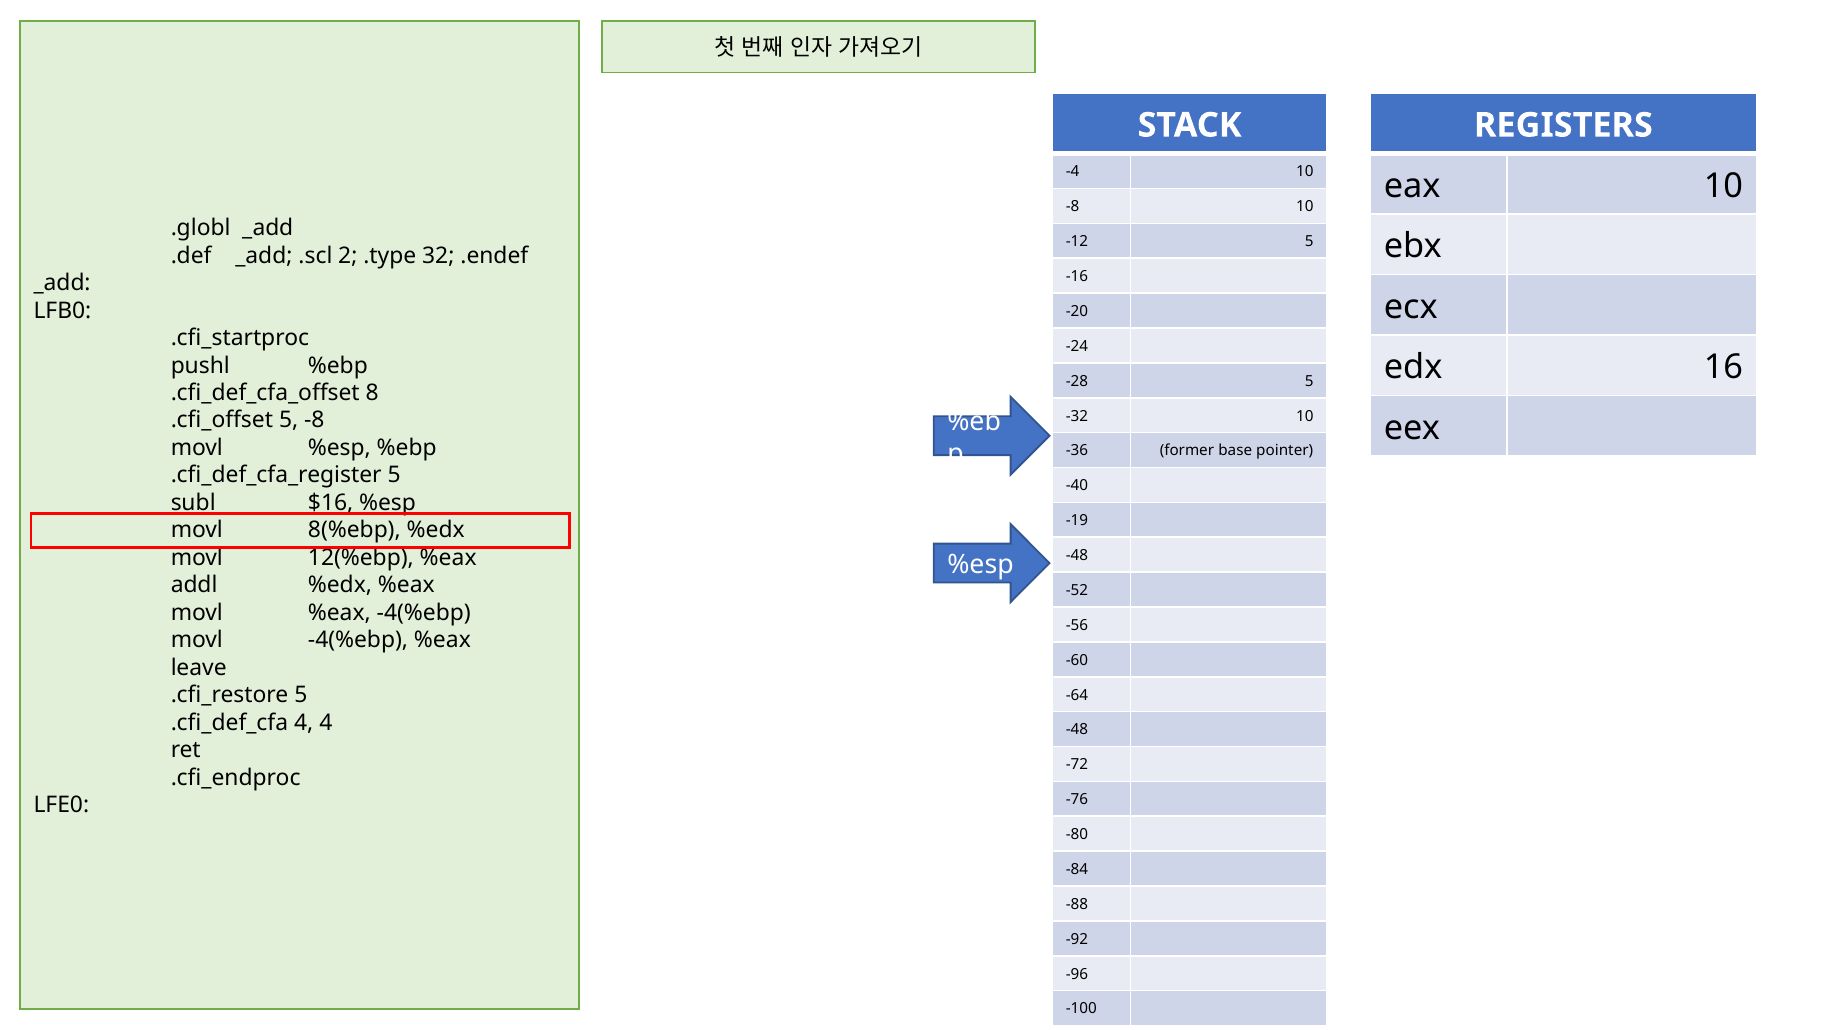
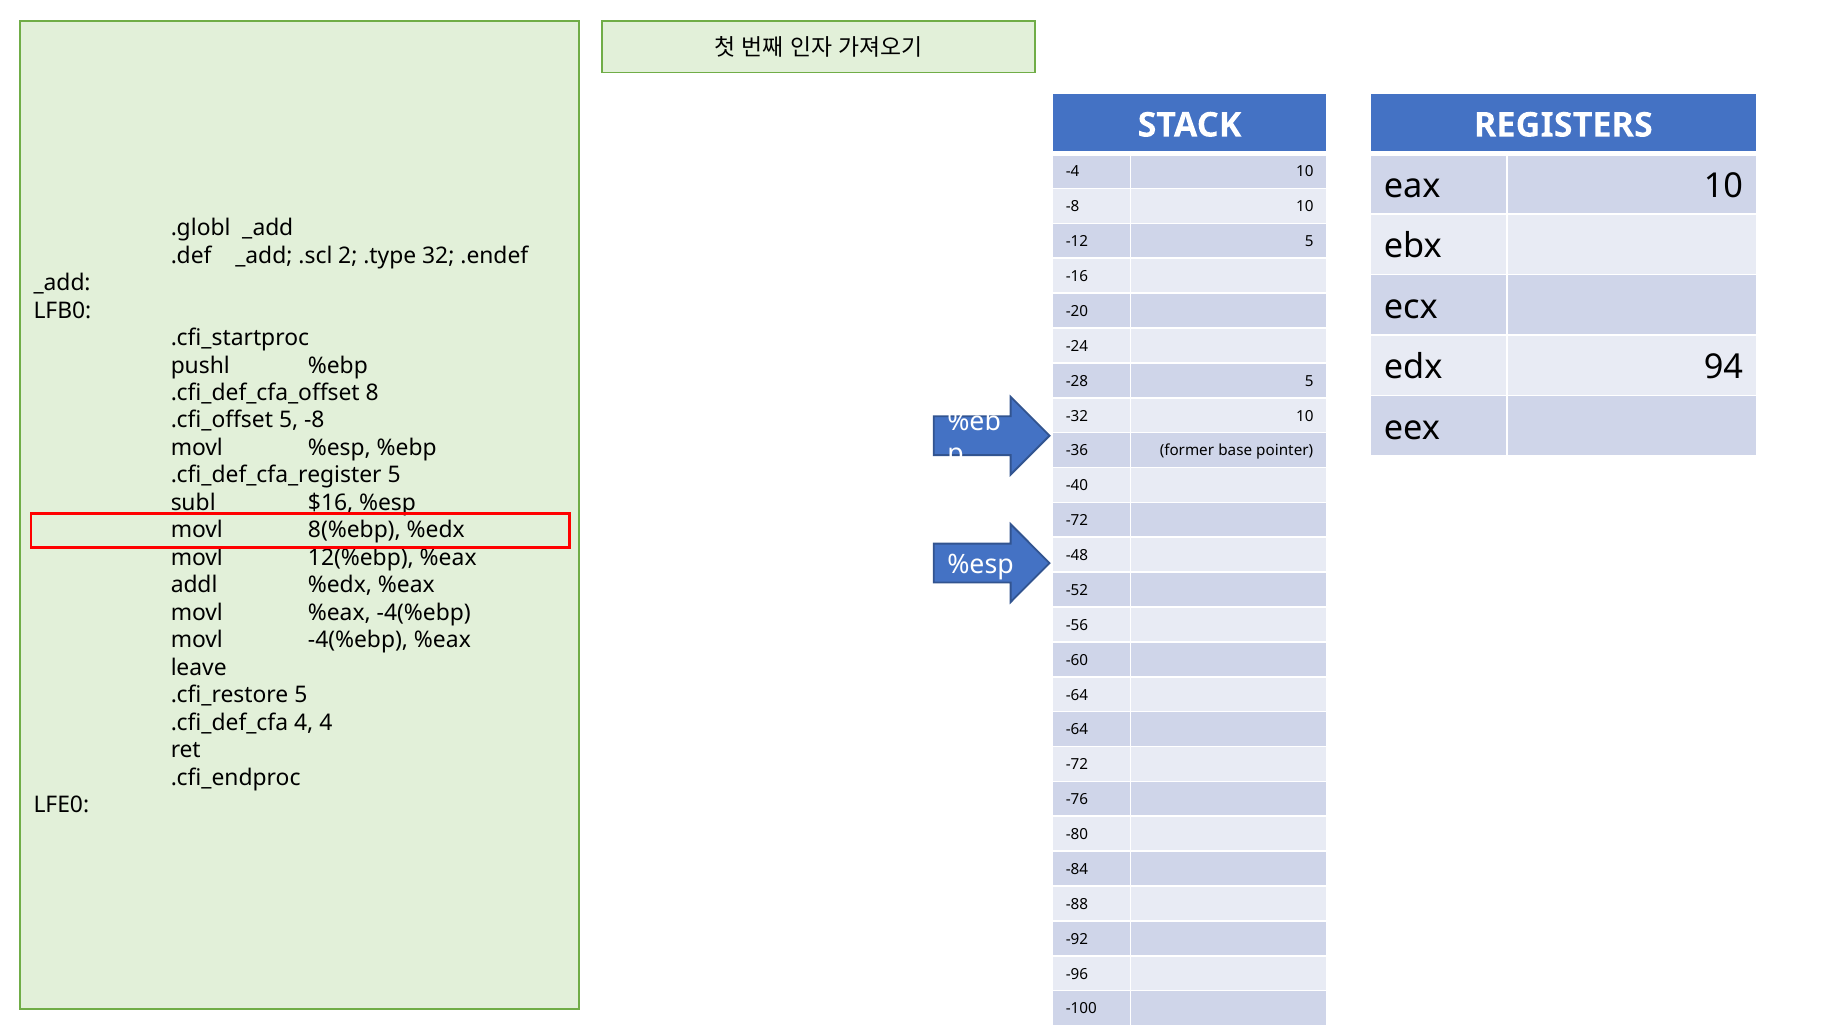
16: 16 -> 94 (1723, 367)
-19: -19 -> -72 (1077, 520)
-48: -48 -> -64 (1077, 729)
